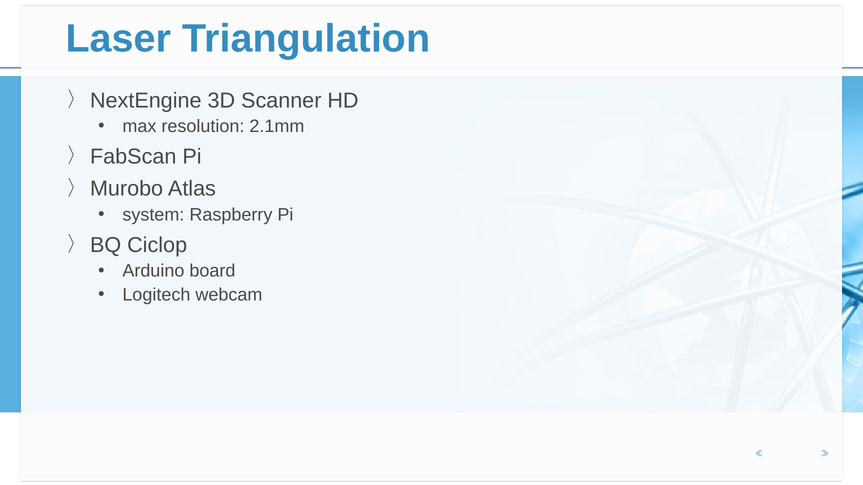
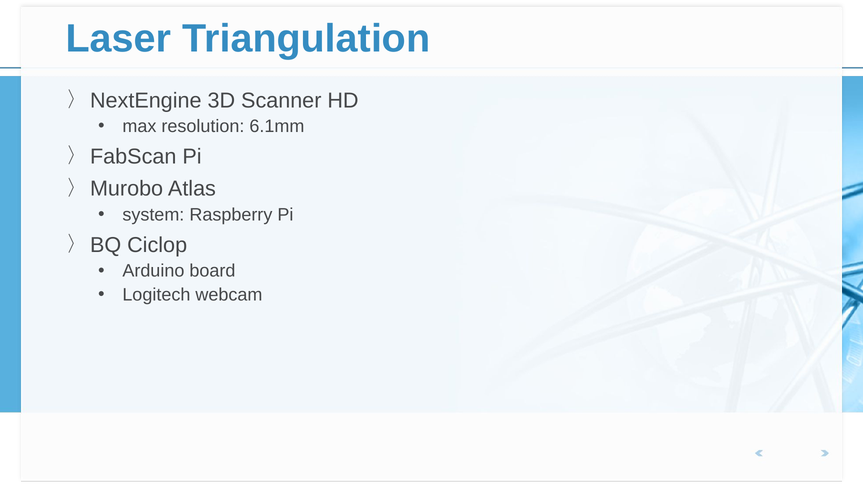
2.1mm: 2.1mm -> 6.1mm (277, 126)
